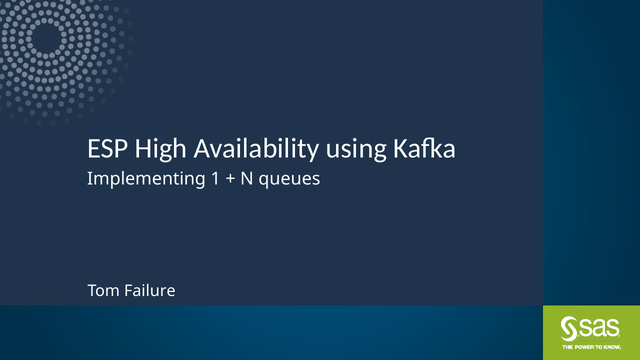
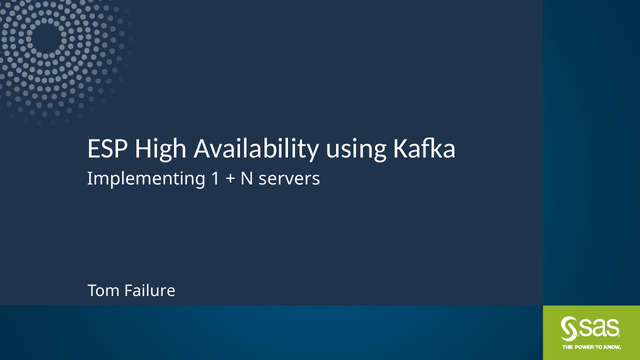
queues: queues -> servers (289, 179)
